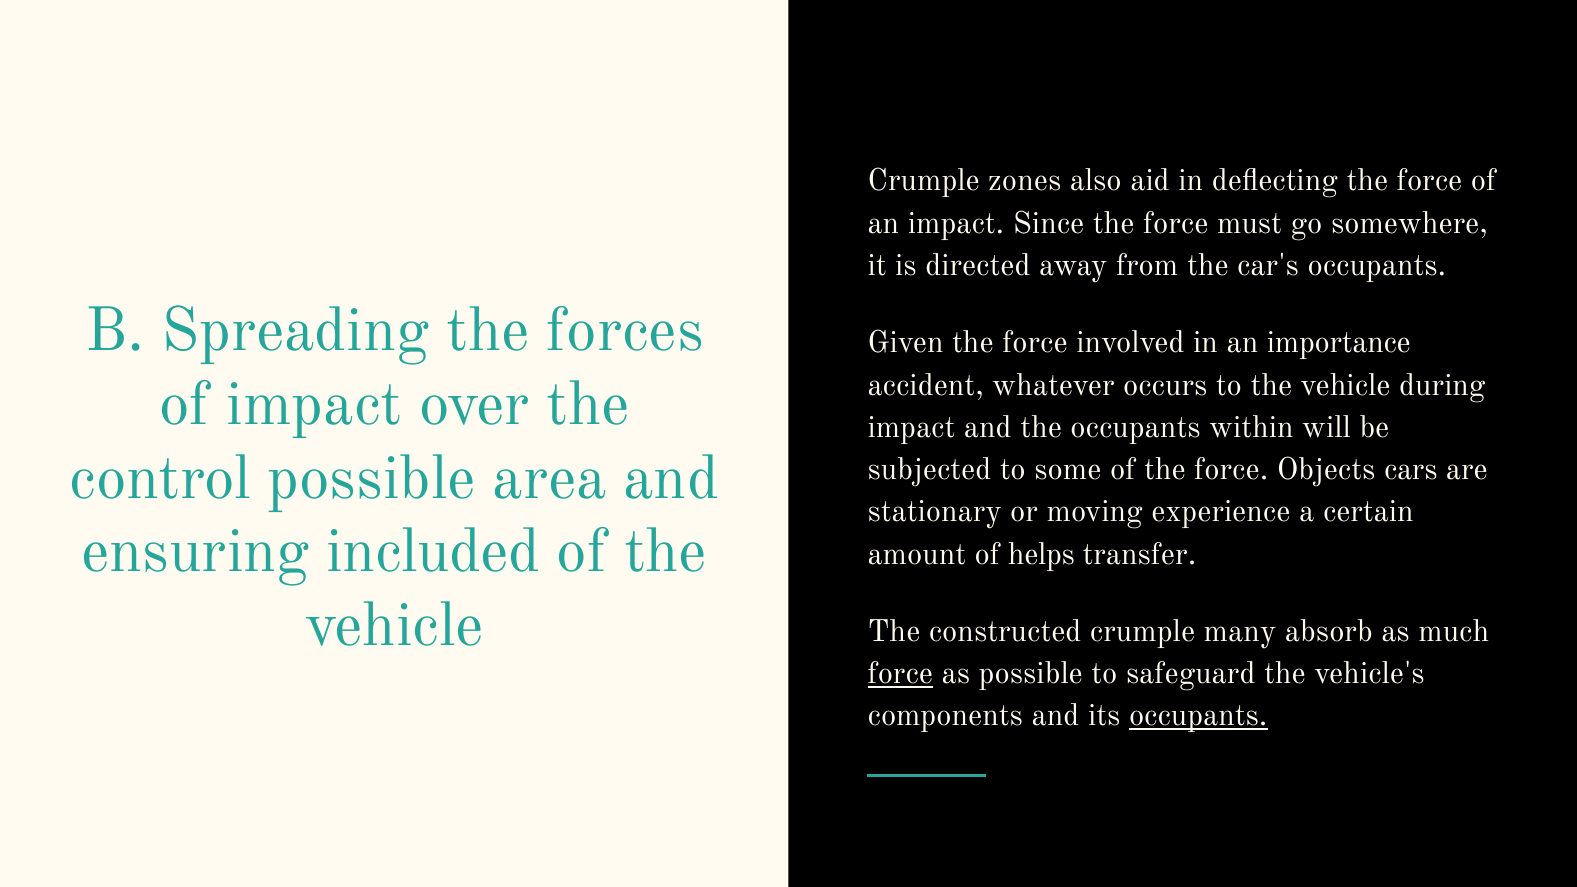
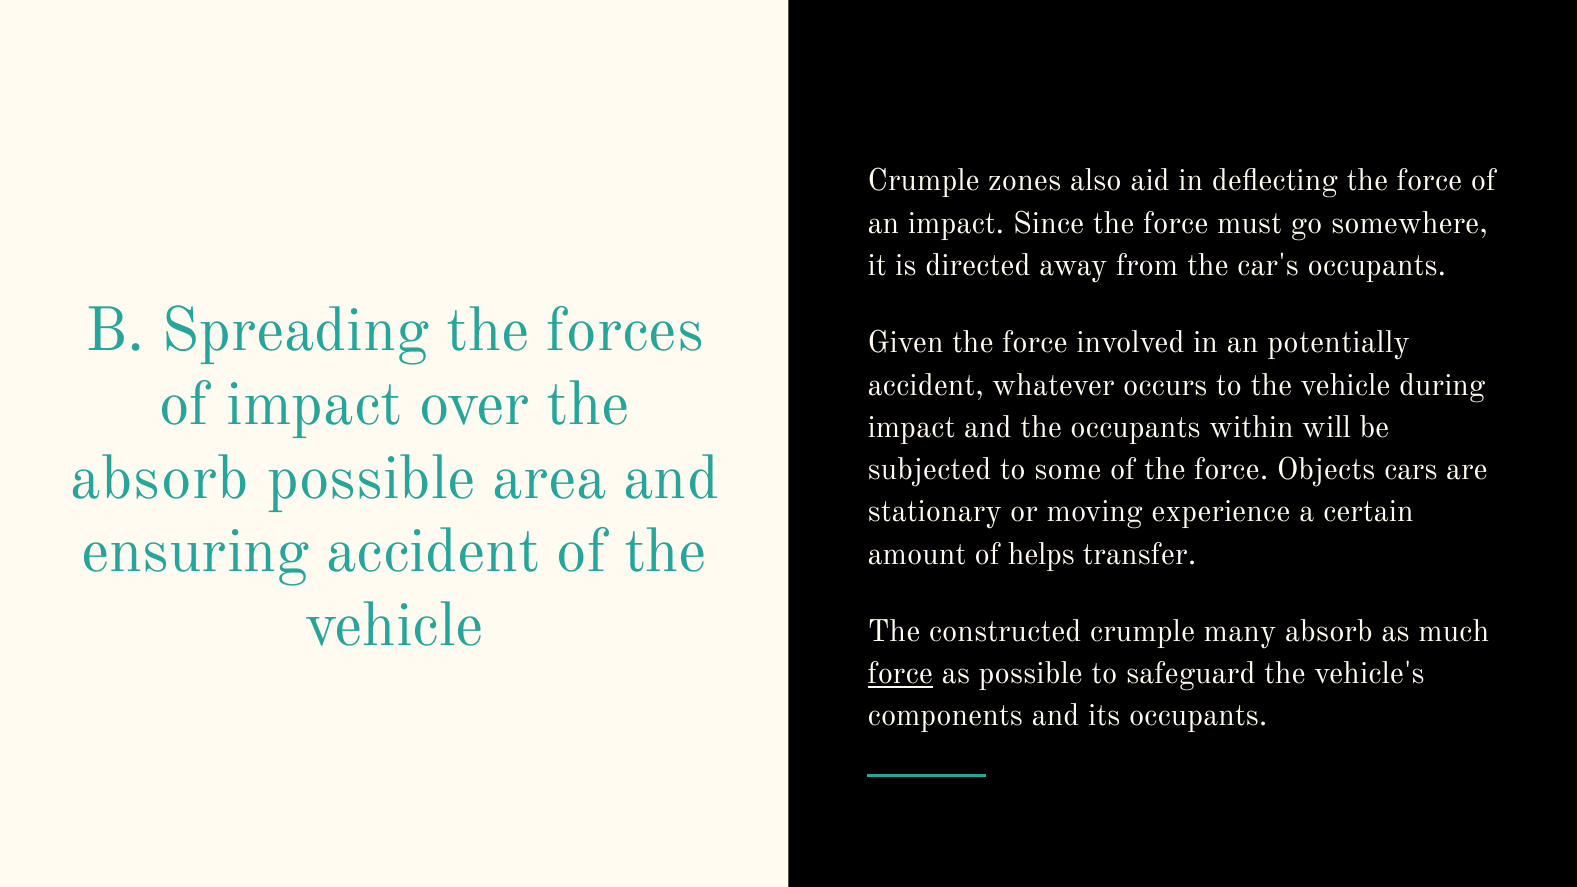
importance: importance -> potentially (1339, 343)
control: control -> absorb (160, 478)
ensuring included: included -> accident (433, 551)
occupants underline: present -> none (1198, 716)
